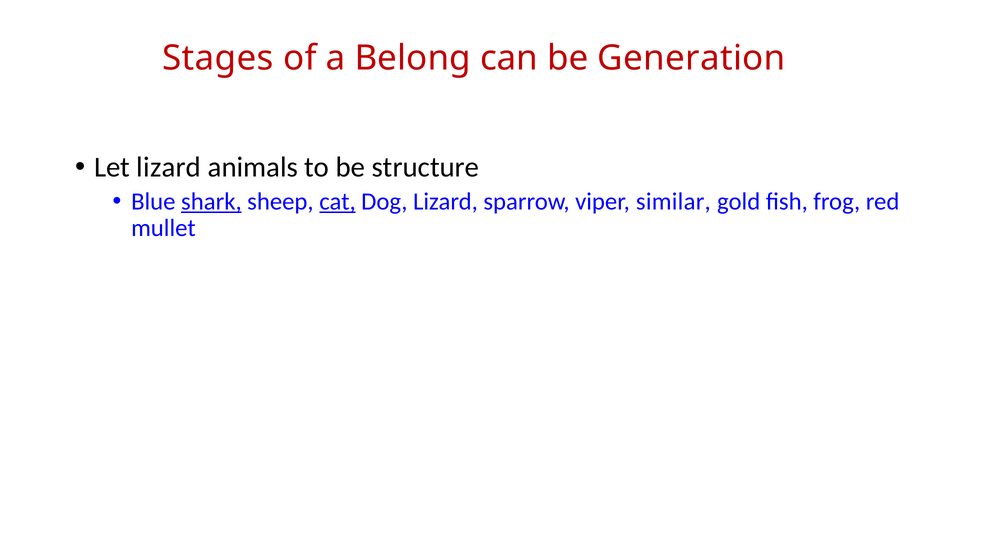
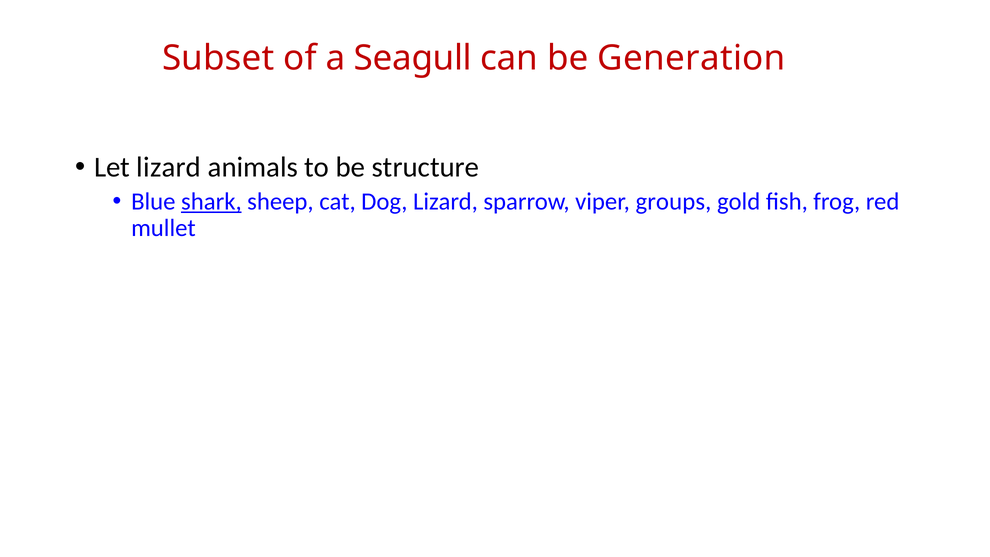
Stages: Stages -> Subset (218, 58)
Belong: Belong -> Seagull (413, 58)
cat underline: present -> none (337, 202)
similar: similar -> groups (673, 202)
